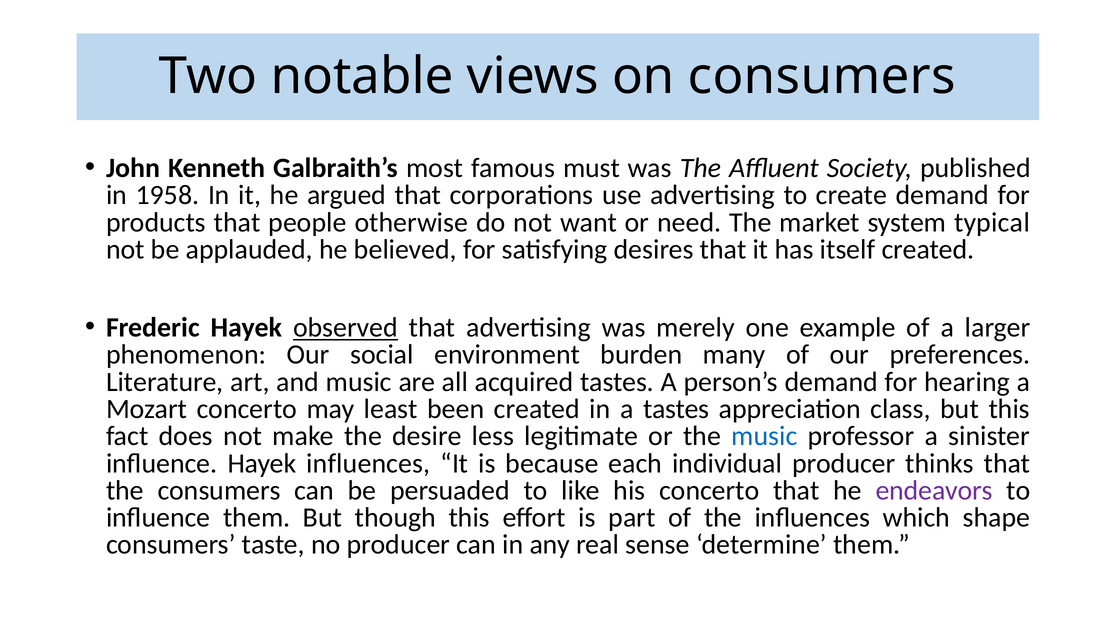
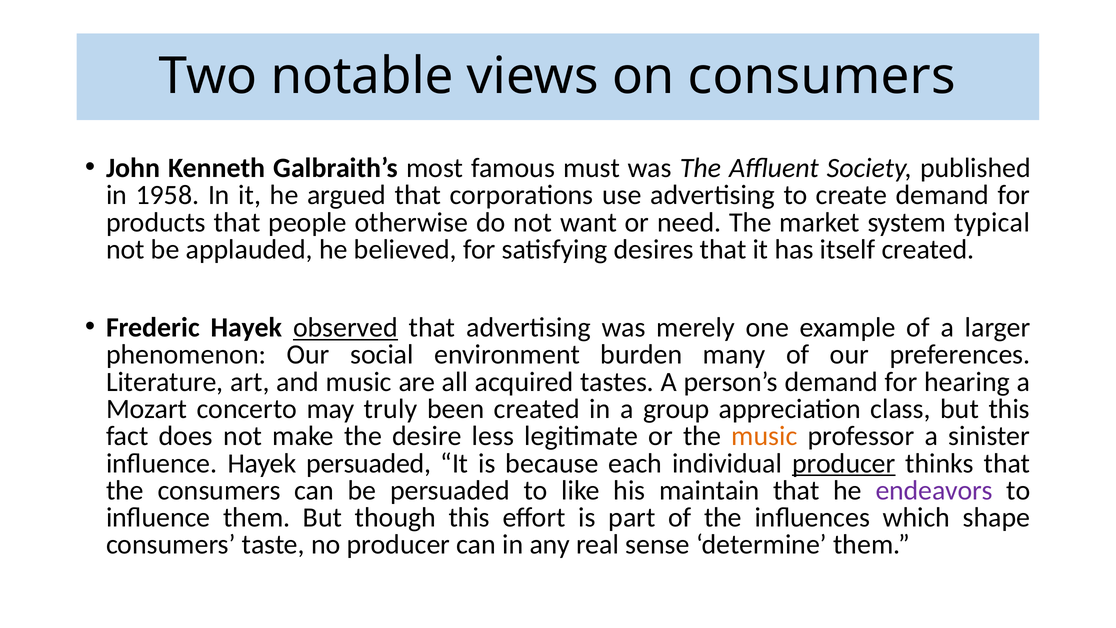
least: least -> truly (391, 409)
a tastes: tastes -> group (676, 409)
music colour: blue -> orange (764, 436)
Hayek influences: influences -> persuaded (369, 463)
producer underline: none -> present (844, 463)
his concerto: concerto -> maintain (709, 490)
